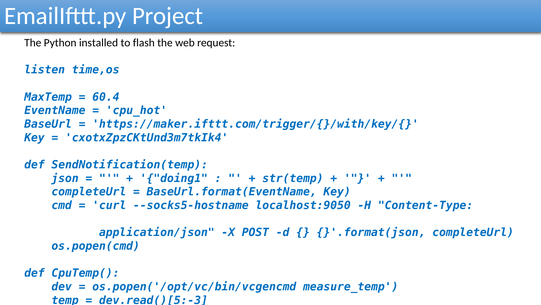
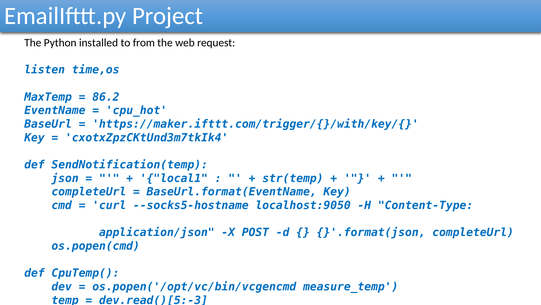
flash: flash -> from (144, 43)
60.4: 60.4 -> 86.2 (106, 97)
doing1: doing1 -> local1 (174, 178)
